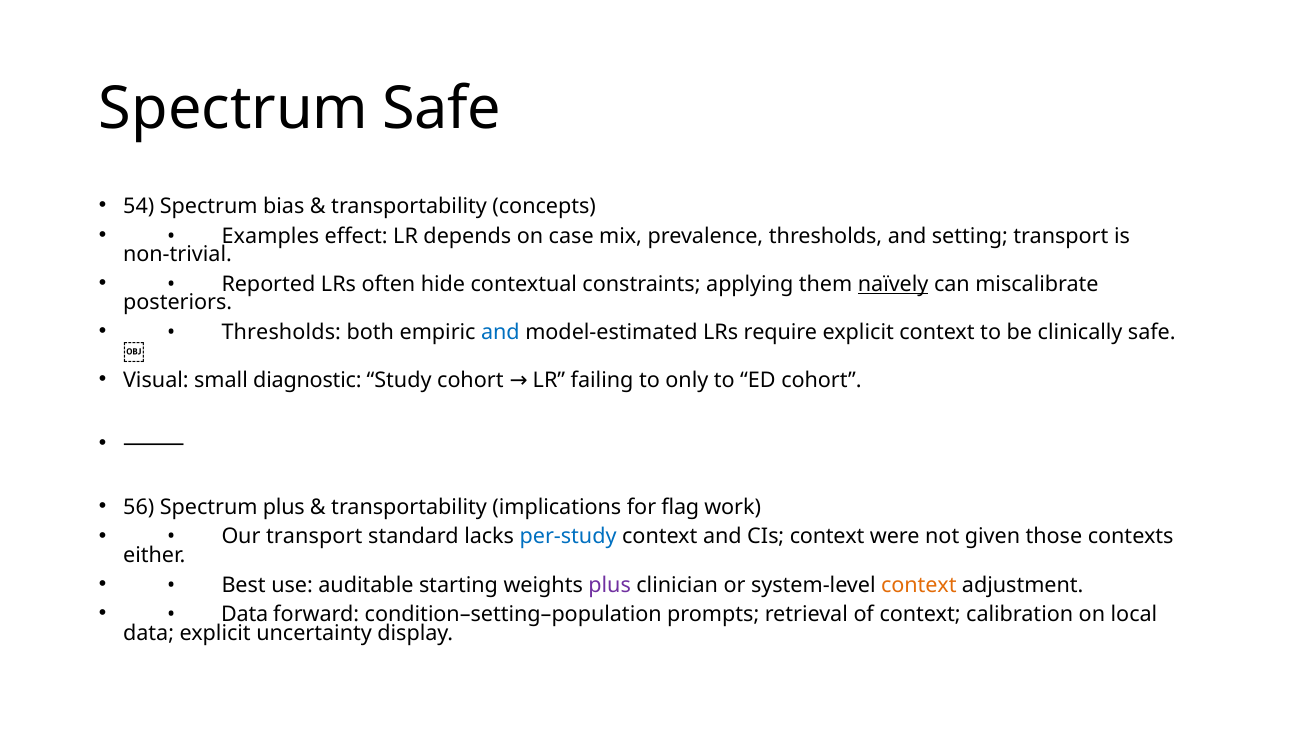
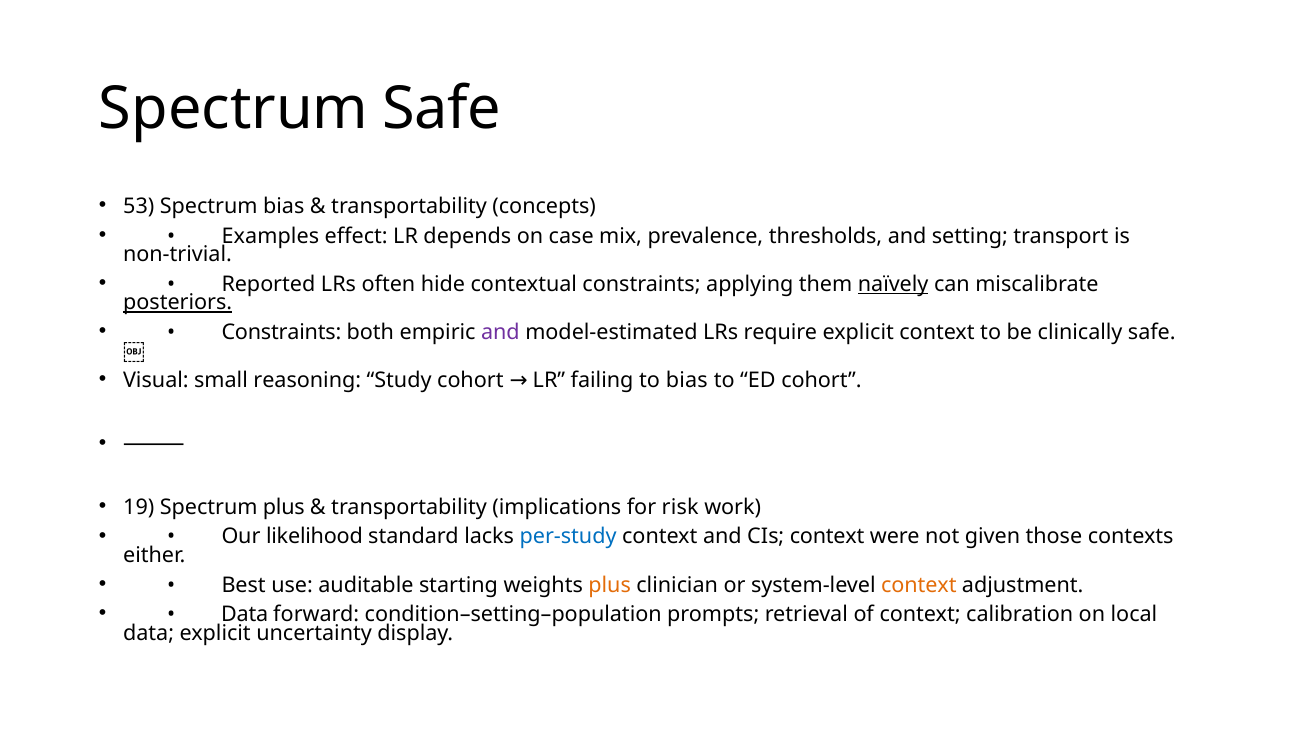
54: 54 -> 53 (139, 207)
posteriors underline: none -> present (178, 303)
Thresholds: Thresholds -> Constraints (281, 333)
and colour: blue -> purple (500, 333)
diagnostic: diagnostic -> reasoning (307, 381)
to only: only -> bias (687, 381)
56: 56 -> 19 (139, 508)
flag: flag -> risk (680, 508)
Our transport: transport -> likelihood (314, 537)
plus colour: purple -> orange (610, 585)
